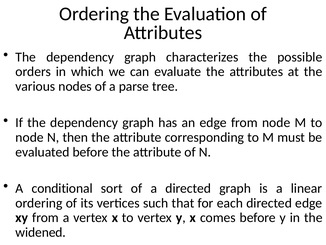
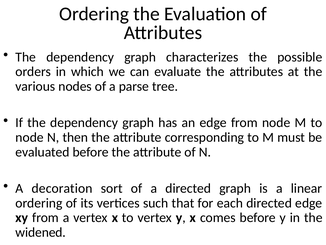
conditional: conditional -> decoration (62, 188)
